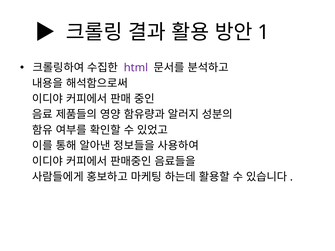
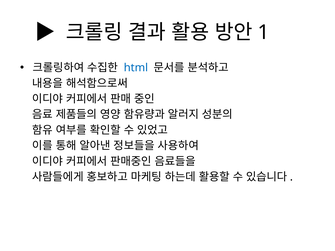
html colour: purple -> blue (136, 68)
